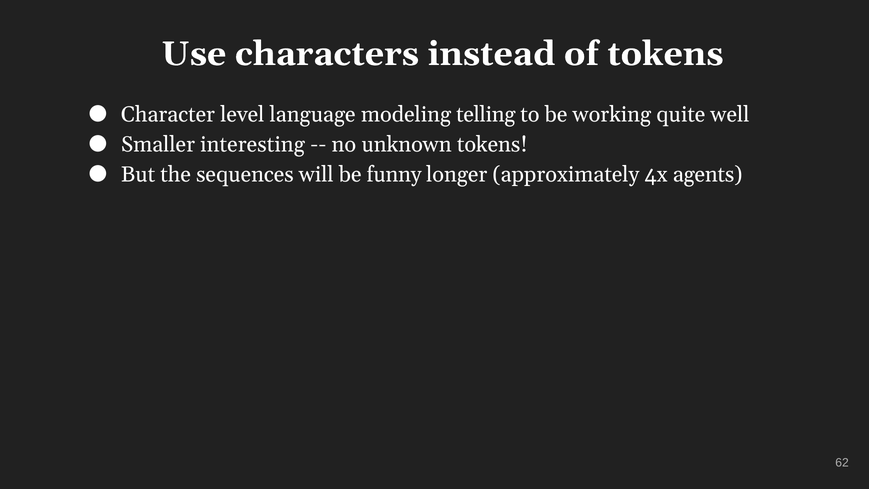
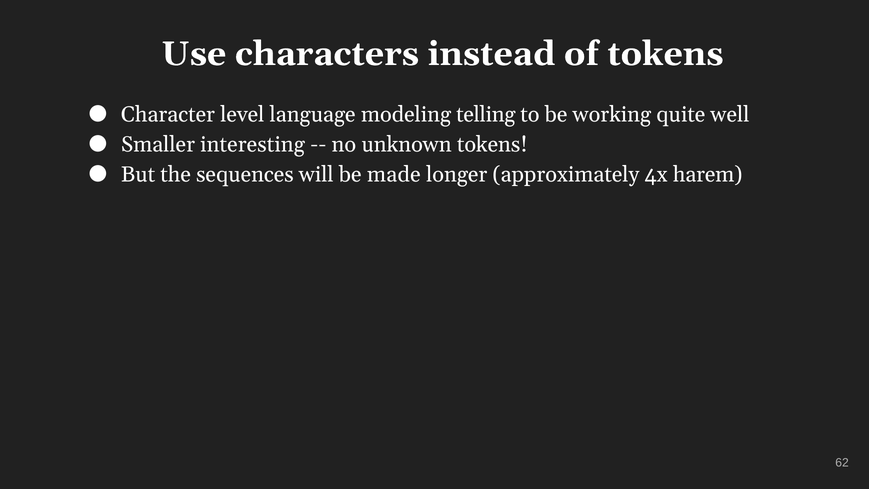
funny: funny -> made (394, 174)
agents: agents -> harem (708, 174)
